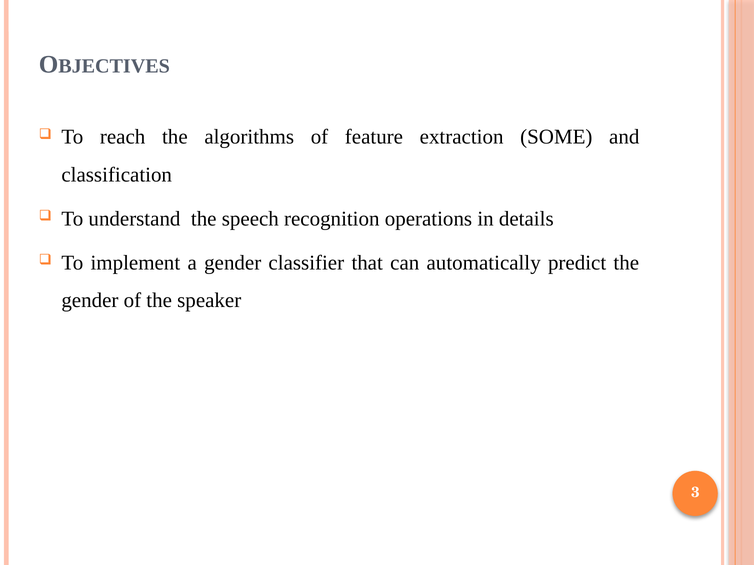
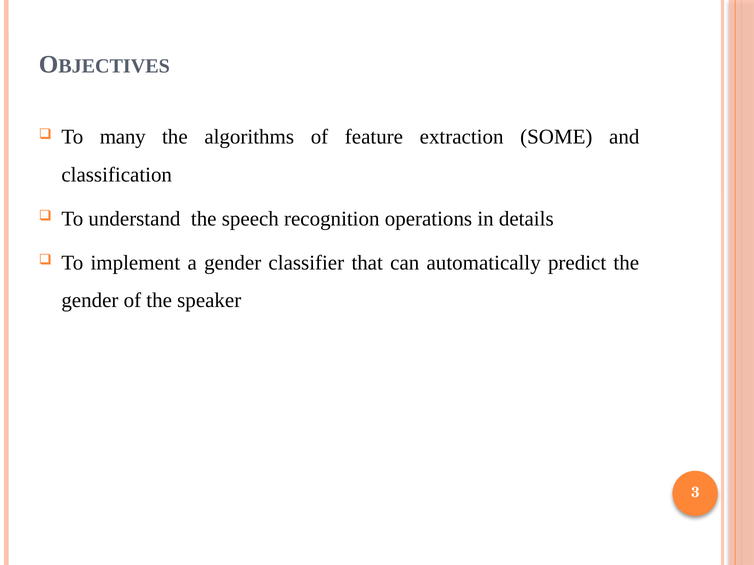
reach: reach -> many (123, 137)
